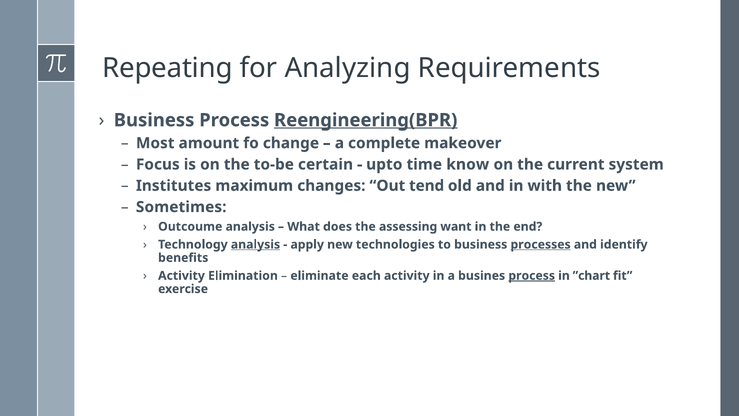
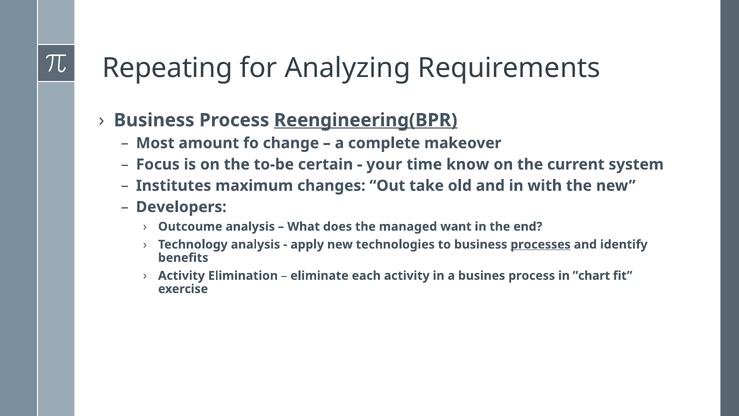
upto: upto -> your (384, 164)
tend: tend -> take (427, 186)
Sometimes: Sometimes -> Developers (181, 207)
assessing: assessing -> managed (408, 227)
analysis underline: present -> none (255, 244)
process underline: present -> none (532, 276)
